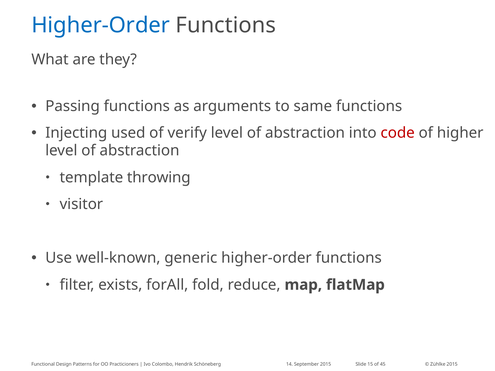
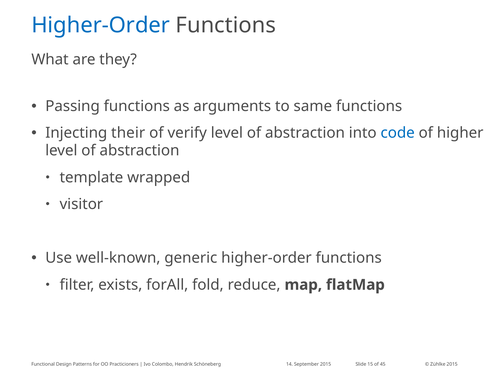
used: used -> their (128, 133)
code colour: red -> blue (398, 133)
throwing: throwing -> wrapped (159, 178)
